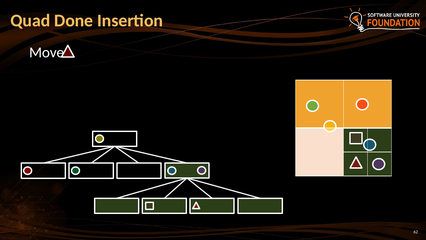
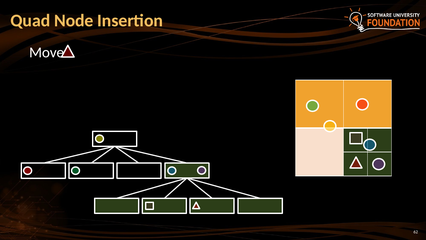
Done: Done -> Node (74, 21)
